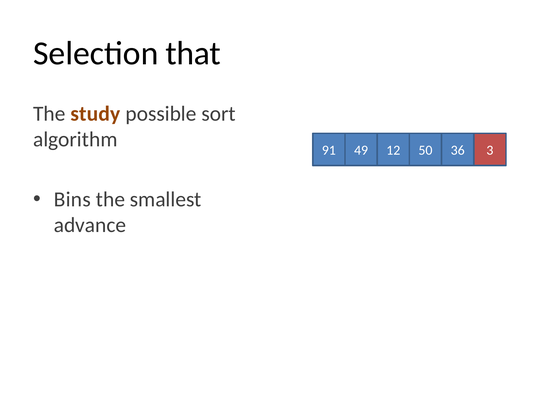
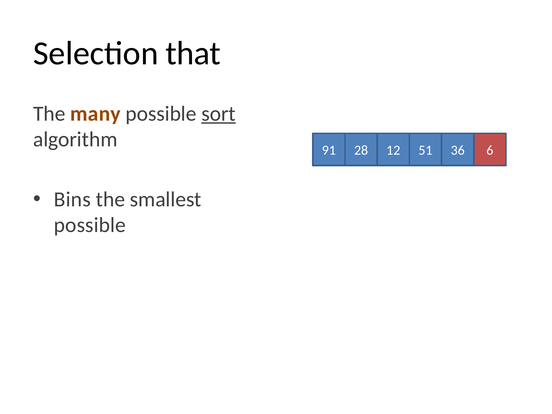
study: study -> many (95, 114)
sort underline: none -> present (219, 114)
49: 49 -> 28 (361, 150)
50: 50 -> 51 (425, 150)
3: 3 -> 6 (490, 150)
advance: advance -> possible (90, 225)
